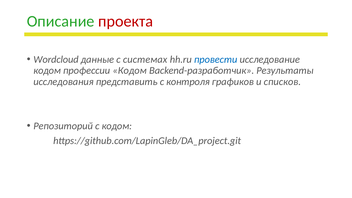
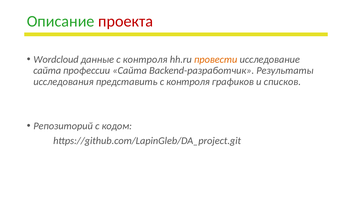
данные с системах: системах -> контроля (145, 60)
провести colour: blue -> orange (216, 60)
кодом: кодом -> сайта (47, 71)
профессии Кодом: Кодом -> Сайта (130, 71)
